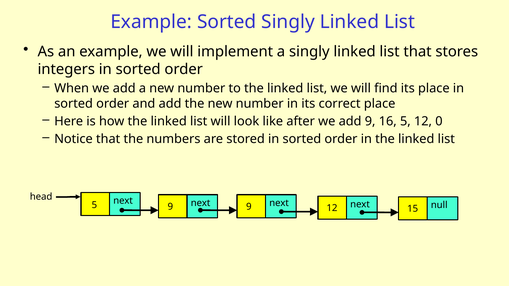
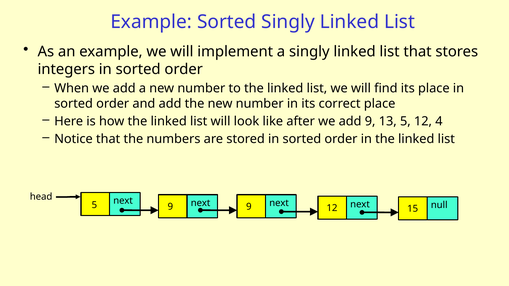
16: 16 -> 13 (388, 121)
0: 0 -> 4 (439, 121)
